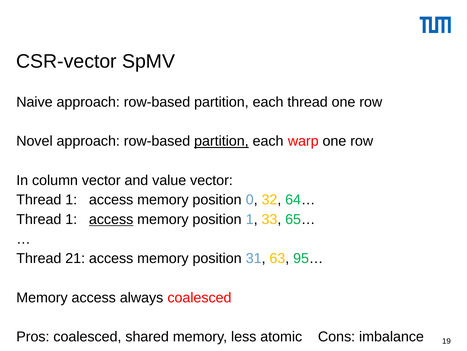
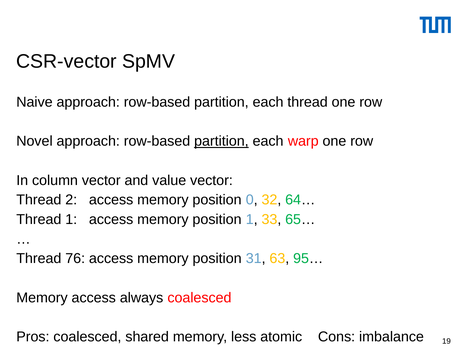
1: 1 -> 2 (71, 199)
access underline: present -> none (111, 219)
21: 21 -> 76 (75, 258)
